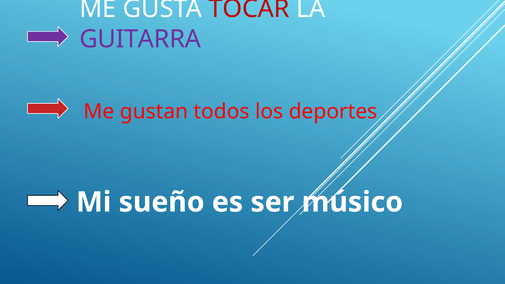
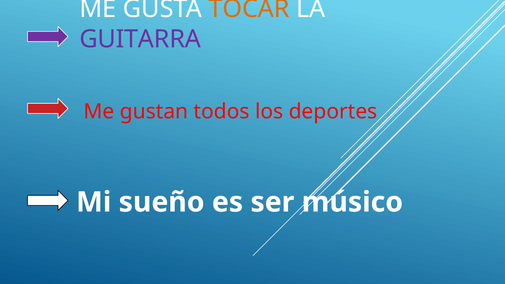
TOCAR colour: red -> orange (249, 9)
